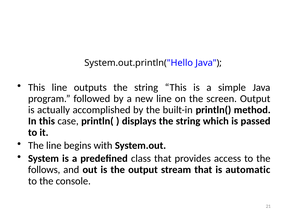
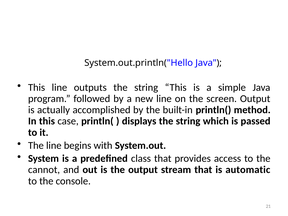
follows: follows -> cannot (44, 170)
